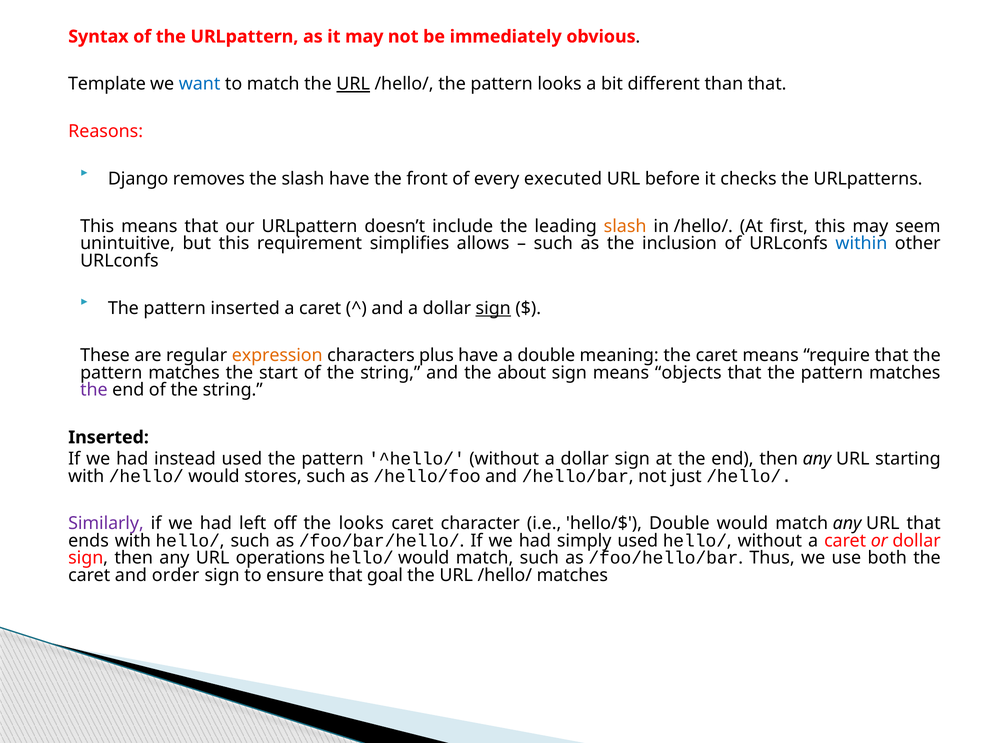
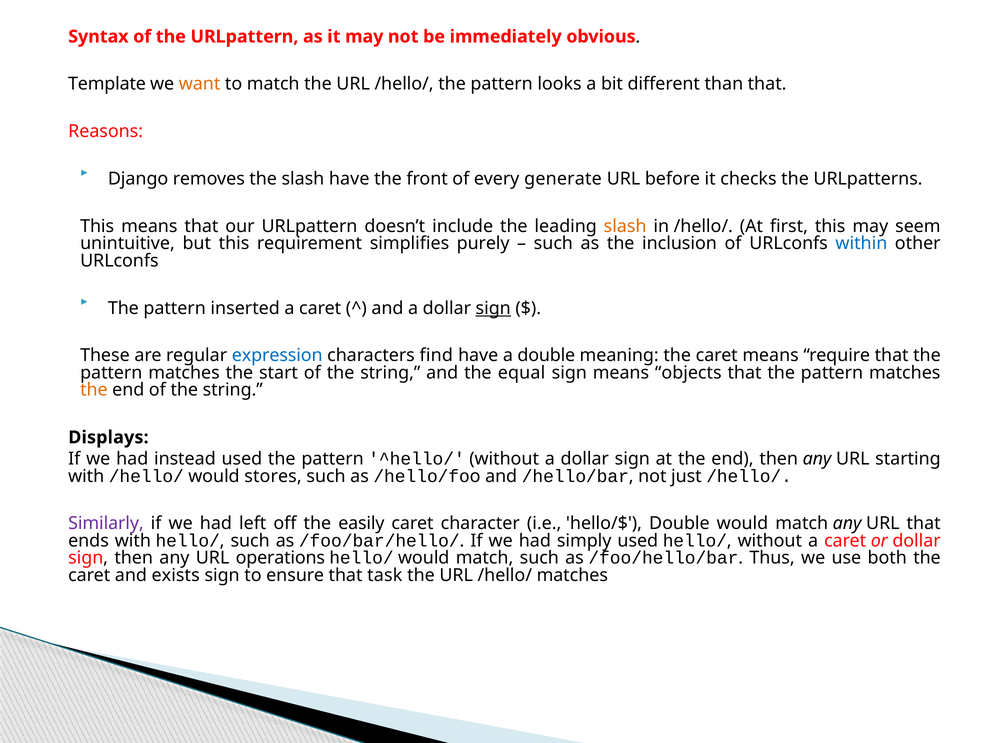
want colour: blue -> orange (200, 84)
URL underline: present -> none (353, 84)
executed: executed -> generate (563, 179)
allows: allows -> purely (483, 244)
expression colour: orange -> blue (277, 356)
plus: plus -> find (436, 356)
about: about -> equal (522, 373)
the colour: purple -> orange (94, 390)
Inserted: Inserted -> Displays (108, 438)
the looks: looks -> easily (361, 524)
order: order -> exists (176, 575)
goal: goal -> task (385, 575)
